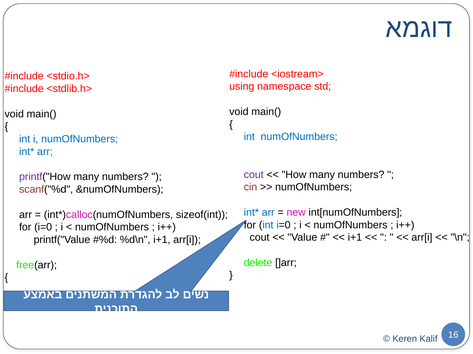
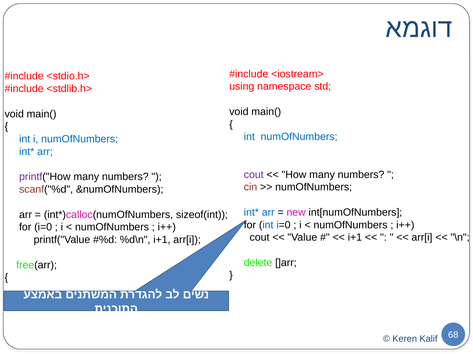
16: 16 -> 68 (453, 336)
